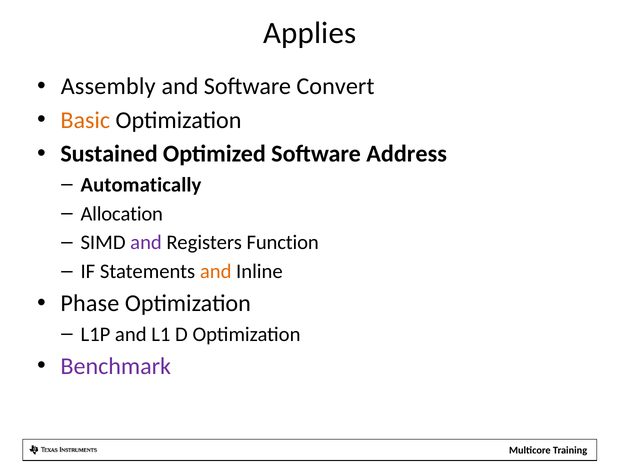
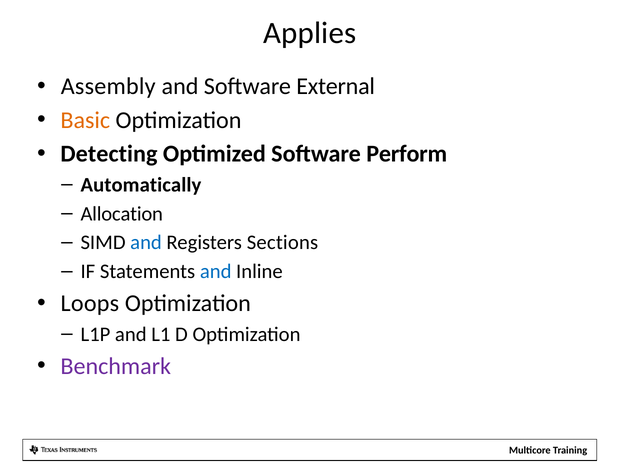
Convert: Convert -> External (336, 86)
Sustained: Sustained -> Detecting (109, 154)
Address: Address -> Perform (407, 154)
and colour: purple -> blue (146, 243)
Function: Function -> Sections (282, 243)
and colour: orange -> blue (216, 272)
Phase: Phase -> Loops (90, 303)
